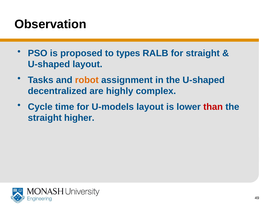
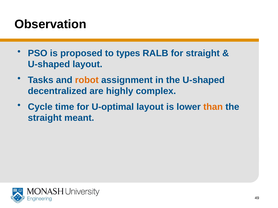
U-models: U-models -> U-optimal (113, 107)
than colour: red -> orange (213, 107)
higher: higher -> meant (79, 118)
